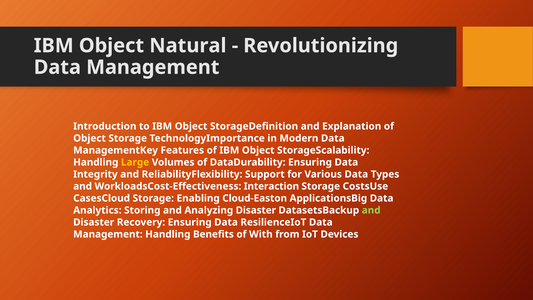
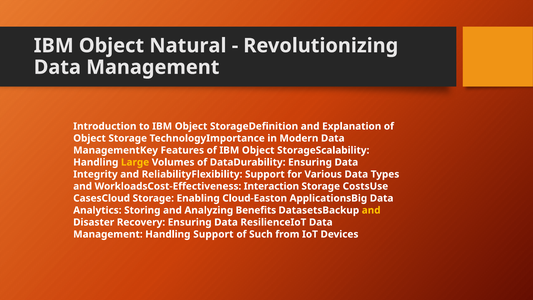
Analyzing Disaster: Disaster -> Benefits (256, 210)
and colour: light green -> yellow (371, 210)
Handling Benefits: Benefits -> Support (213, 234)
With: With -> Such (261, 234)
